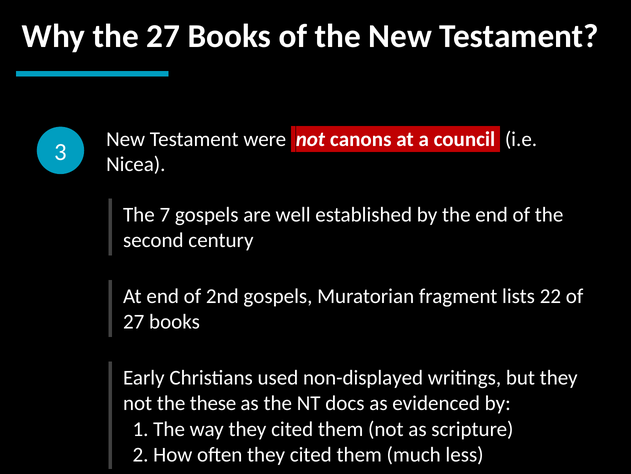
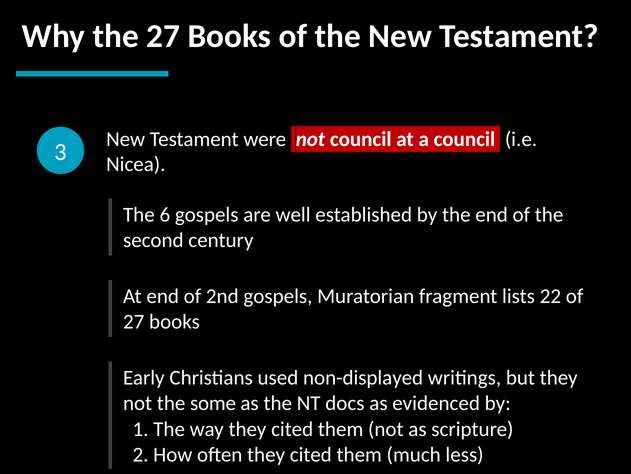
not canons: canons -> council (361, 139)
7: 7 -> 6 (165, 215)
these: these -> some (213, 403)
